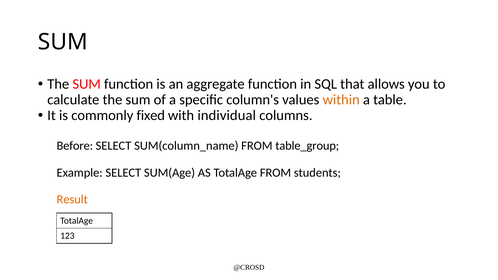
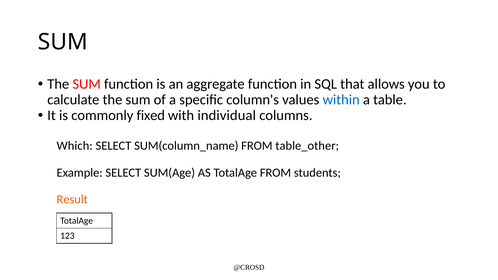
within colour: orange -> blue (341, 100)
Before: Before -> Which (75, 146)
table_group: table_group -> table_other (307, 146)
